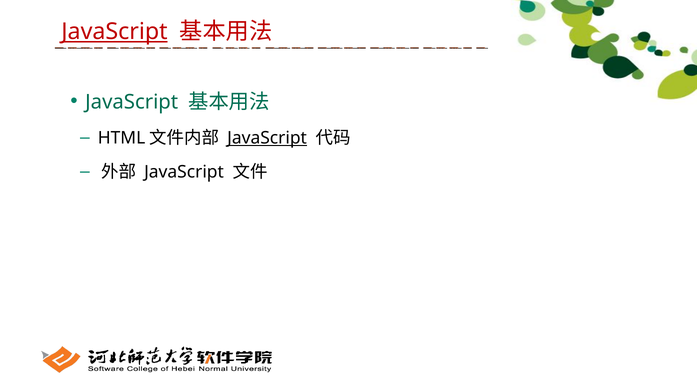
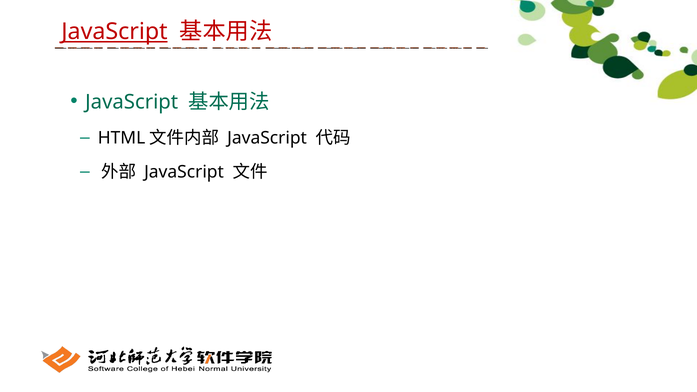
JavaScript underline: present -> none (267, 138)
